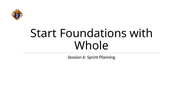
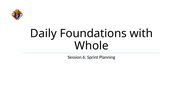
Start: Start -> Daily (43, 33)
